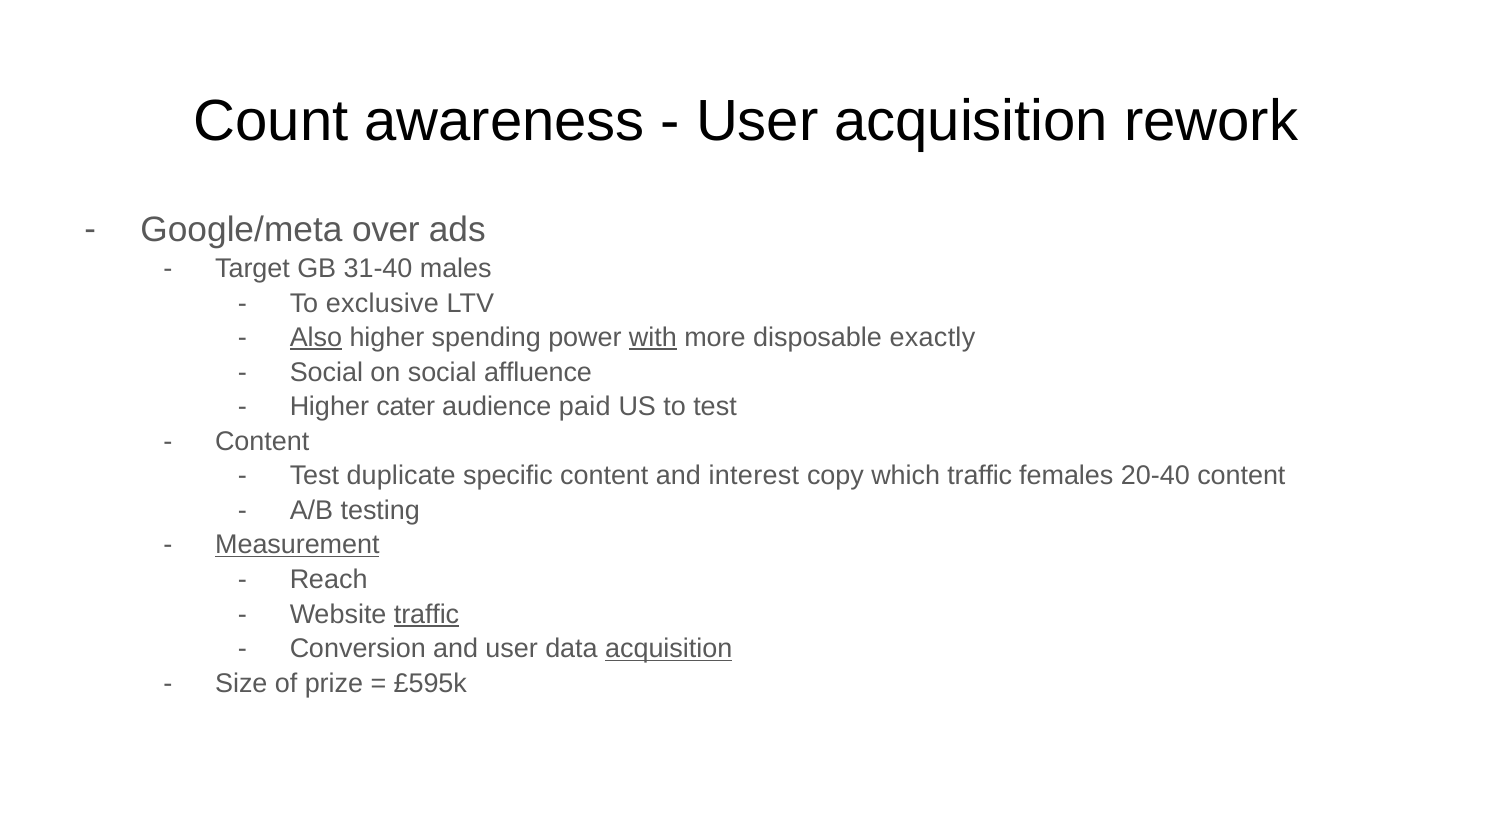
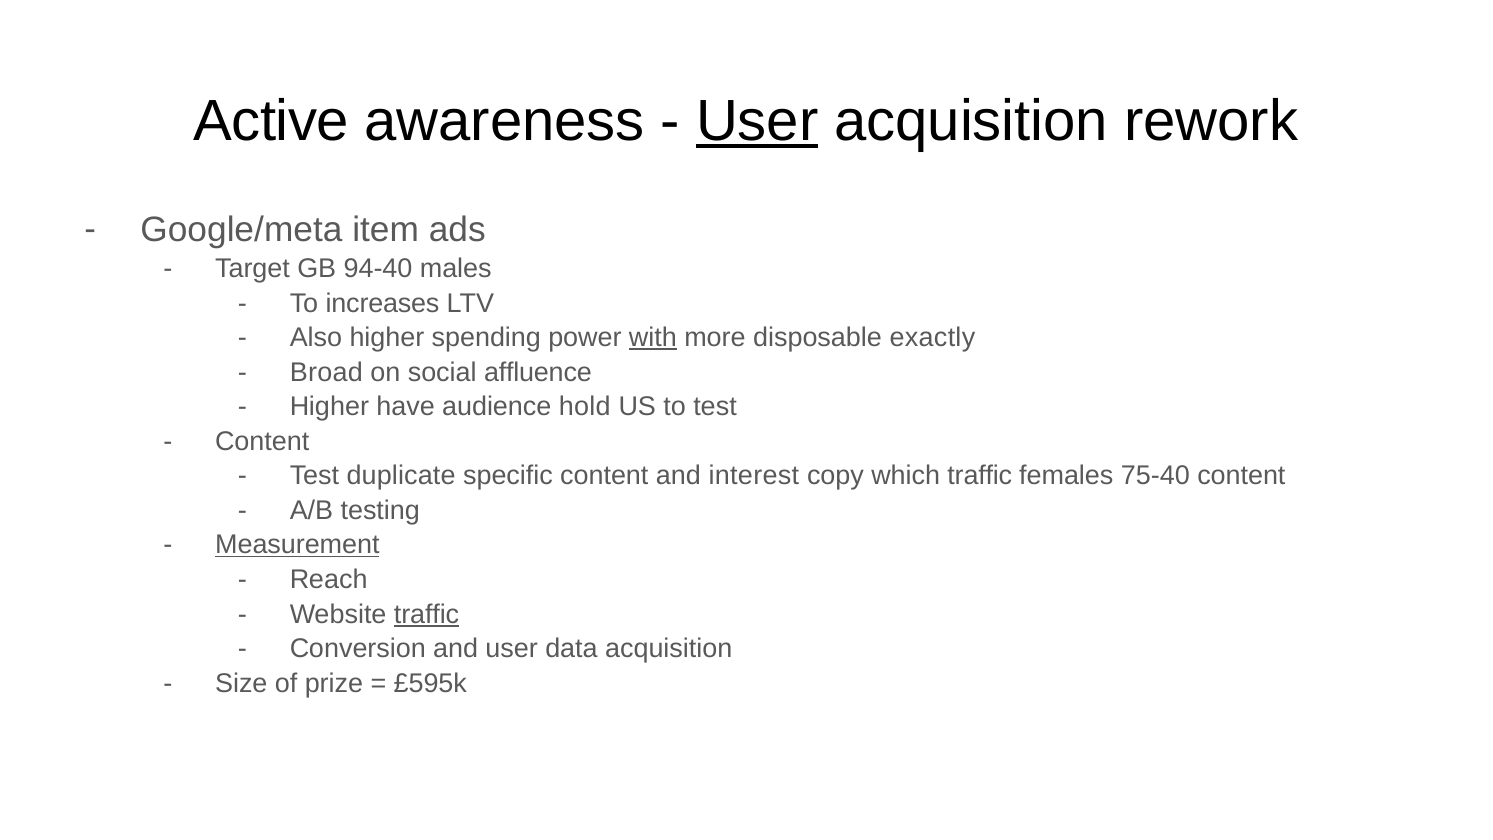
Count: Count -> Active (271, 121)
User underline: none -> present (757, 121)
over: over -> item (386, 229)
31-40: 31-40 -> 94-40 (378, 268)
exclusive: exclusive -> increases (383, 303)
Also underline: present -> none (316, 338)
Social: Social -> Broad (326, 372)
cater: cater -> have (406, 407)
paid: paid -> hold (585, 407)
20-40: 20-40 -> 75-40 (1155, 476)
acquisition underline: present -> none (669, 649)
